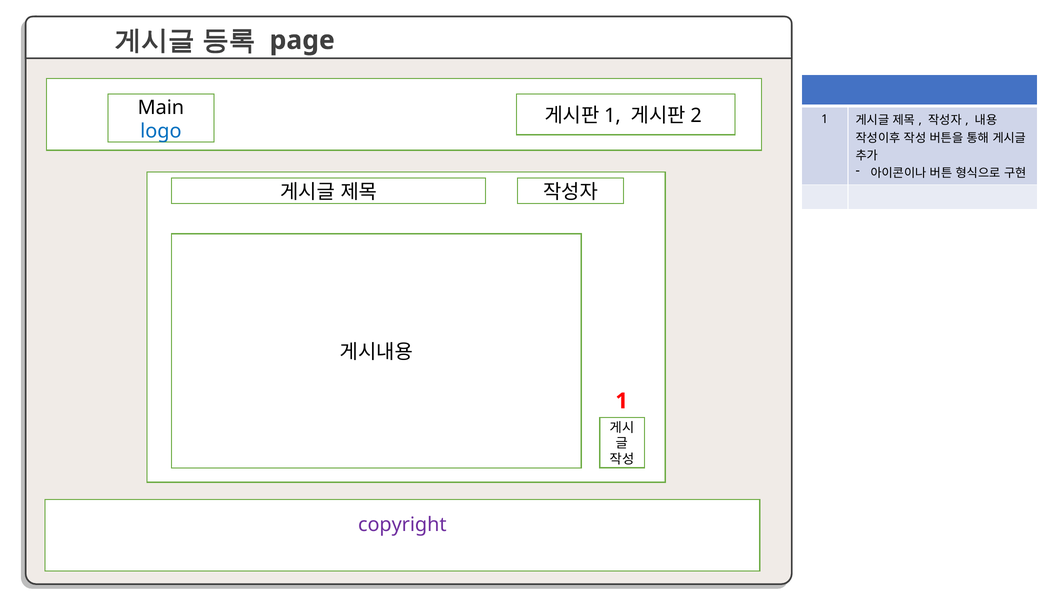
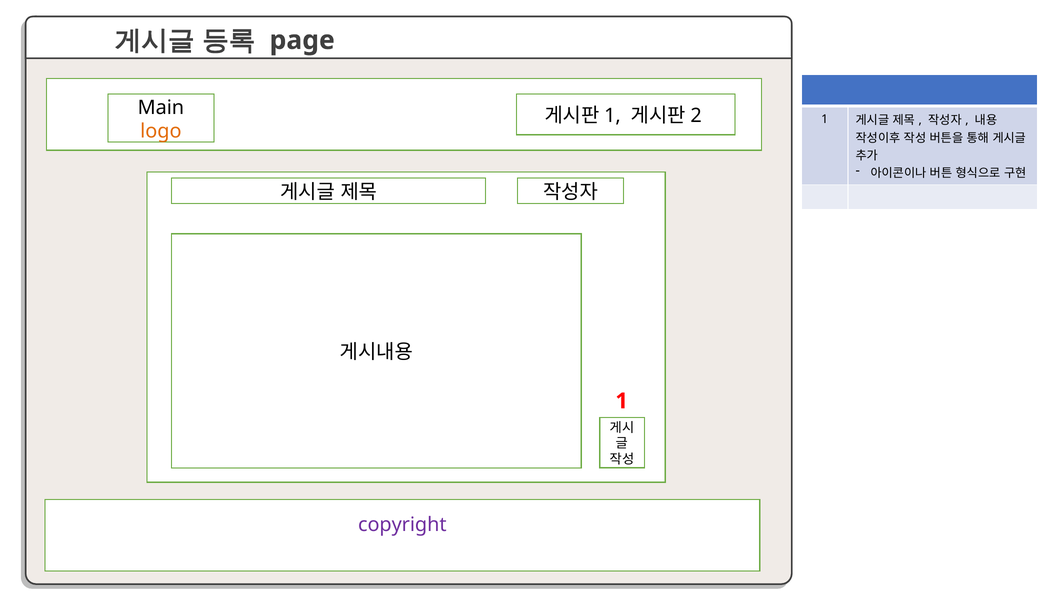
logo colour: blue -> orange (161, 131)
